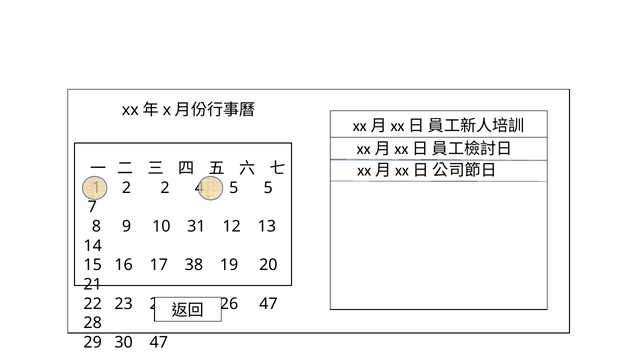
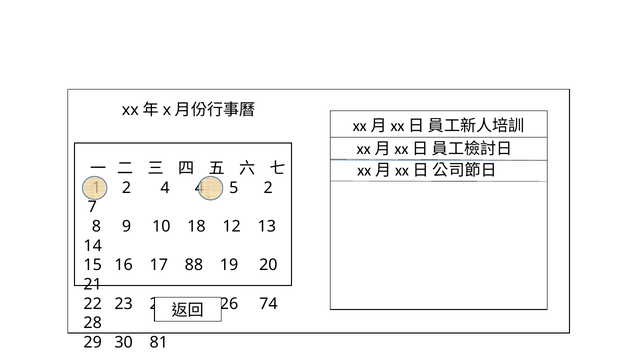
2 2: 2 -> 4 (165, 188)
5 5: 5 -> 2 (268, 188)
31: 31 -> 18 (196, 227)
38: 38 -> 88 (194, 265)
26 47: 47 -> 74 (268, 304)
30 47: 47 -> 81 (159, 343)
